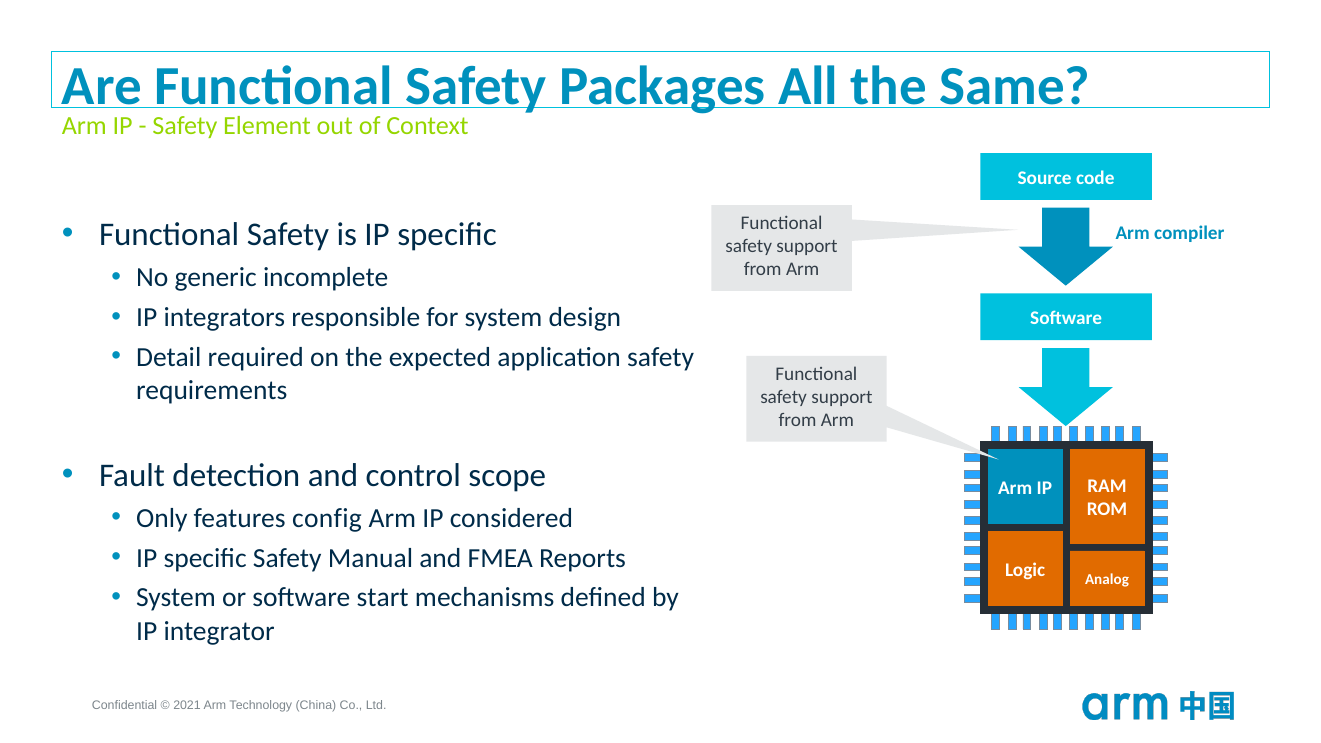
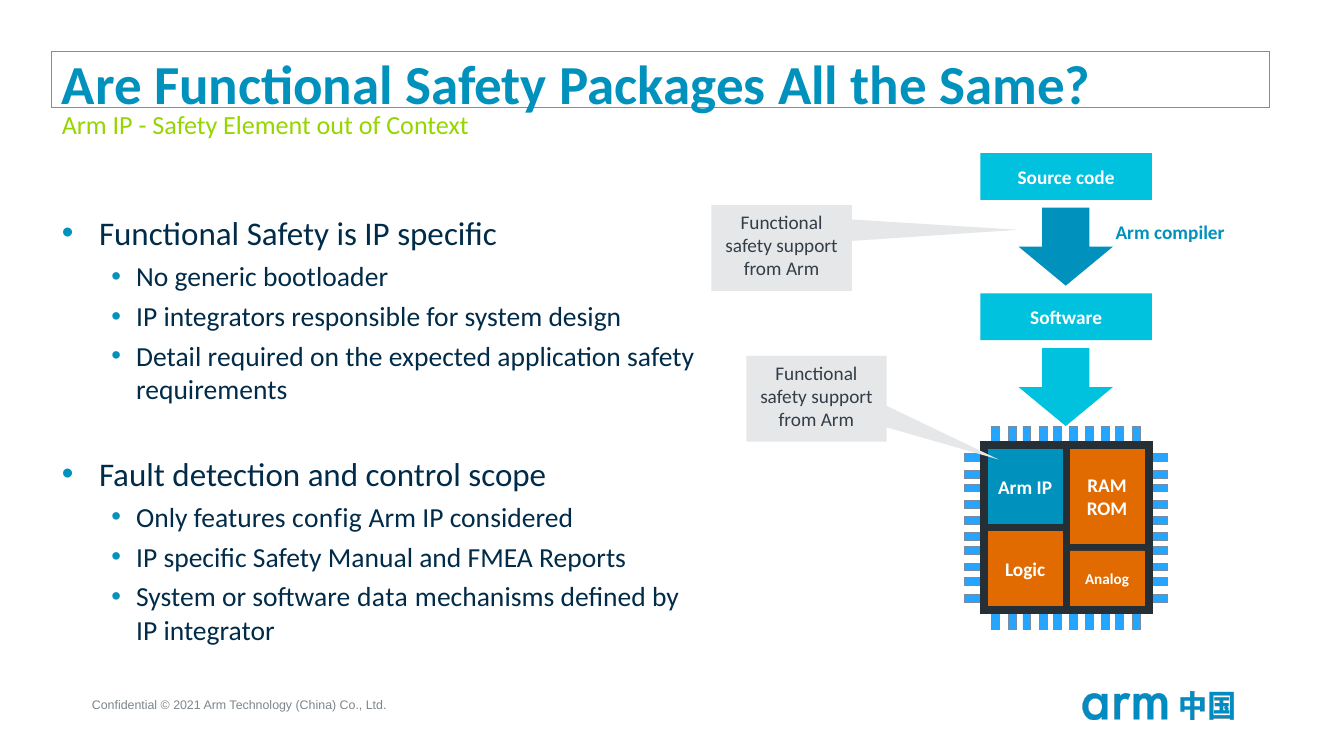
incomplete: incomplete -> bootloader (326, 278)
start: start -> data (382, 598)
